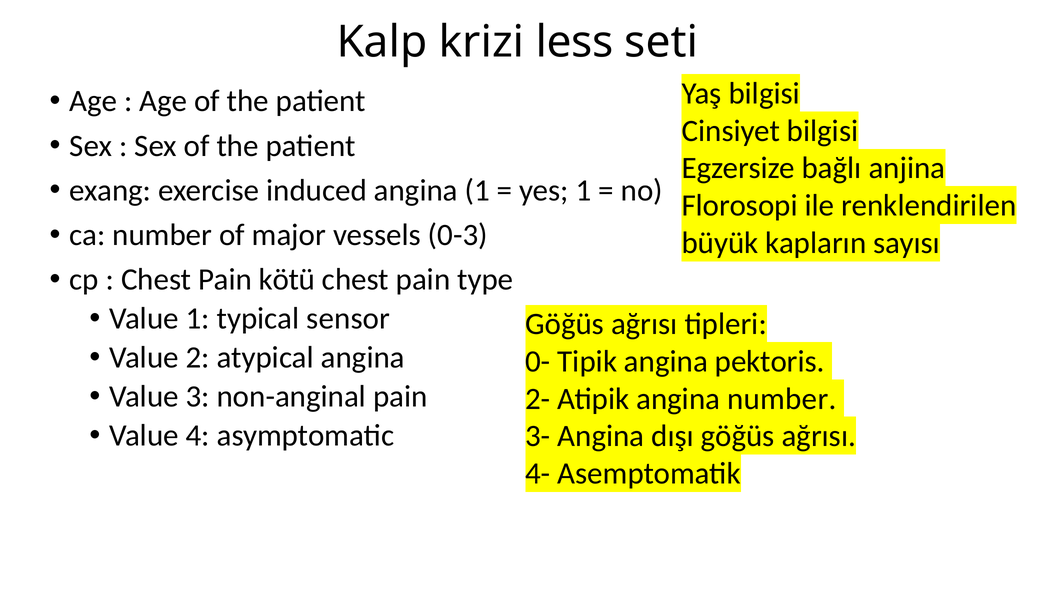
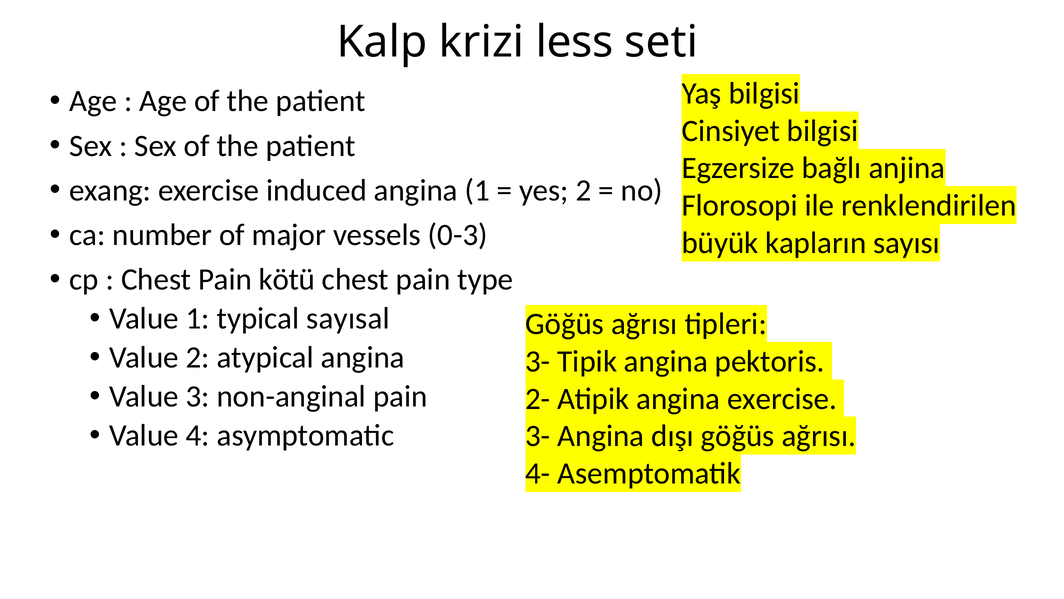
yes 1: 1 -> 2 (584, 190)
sensor: sensor -> sayısal (348, 318)
0-: 0- -> 3- (538, 361)
angina number: number -> exercise (782, 398)
